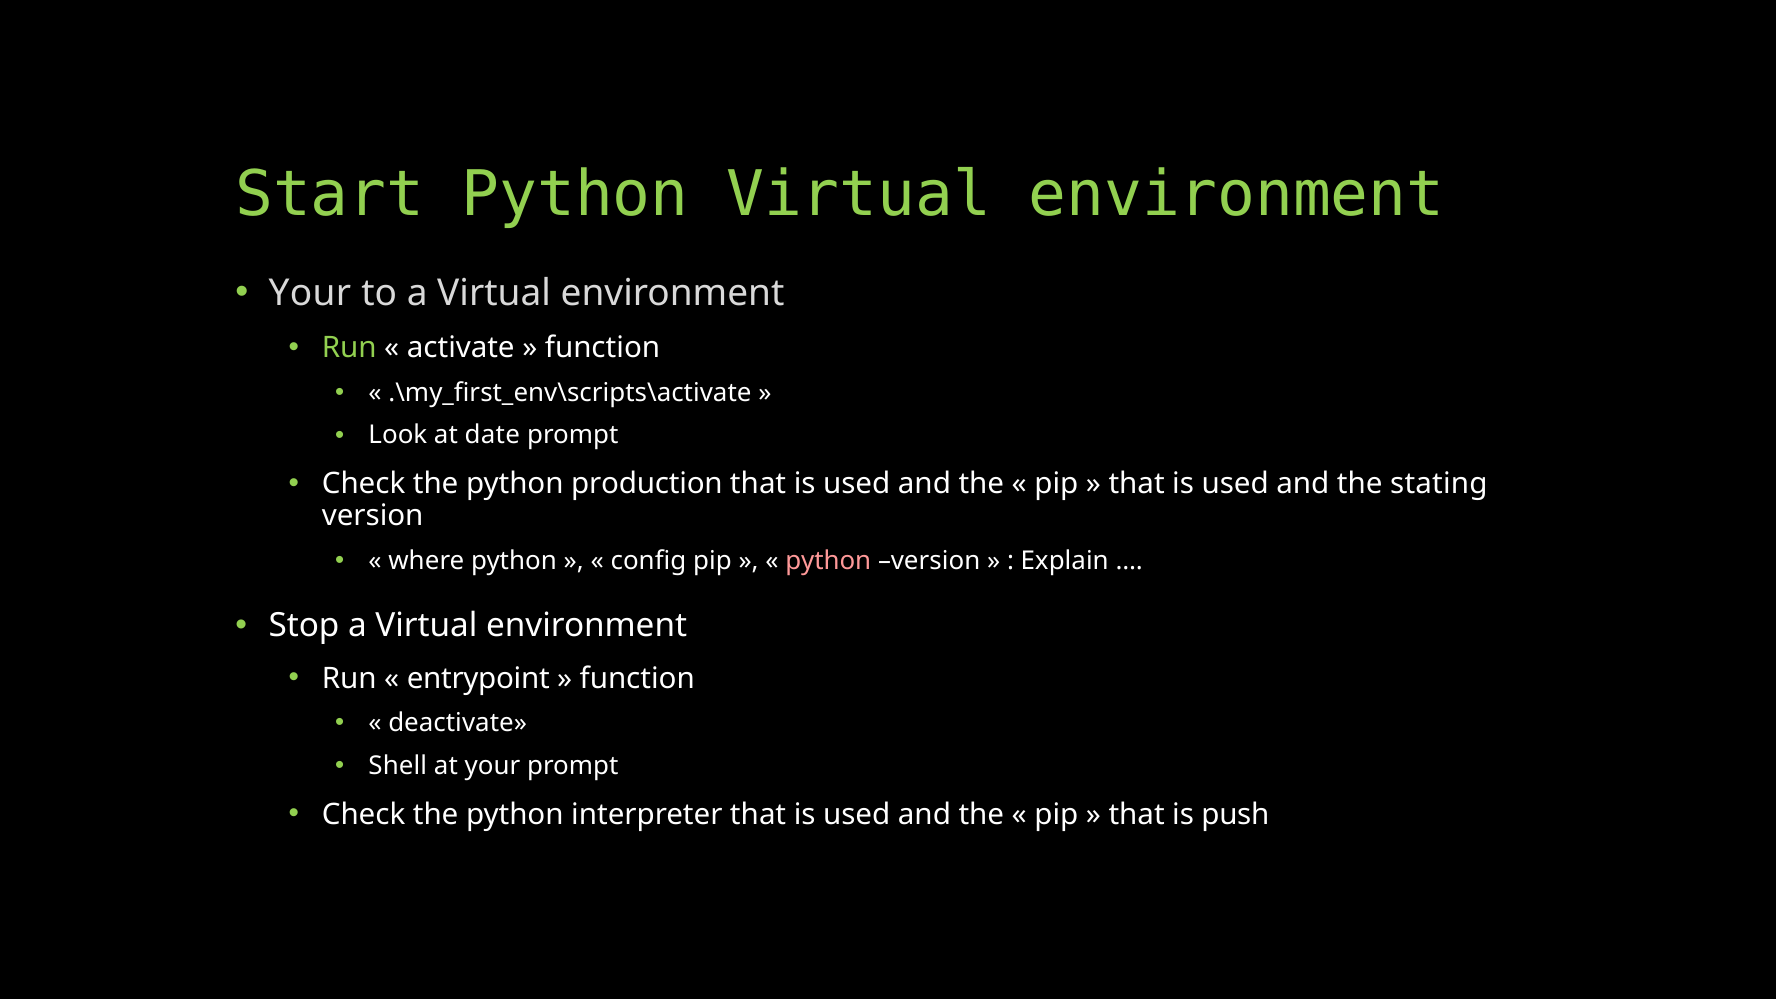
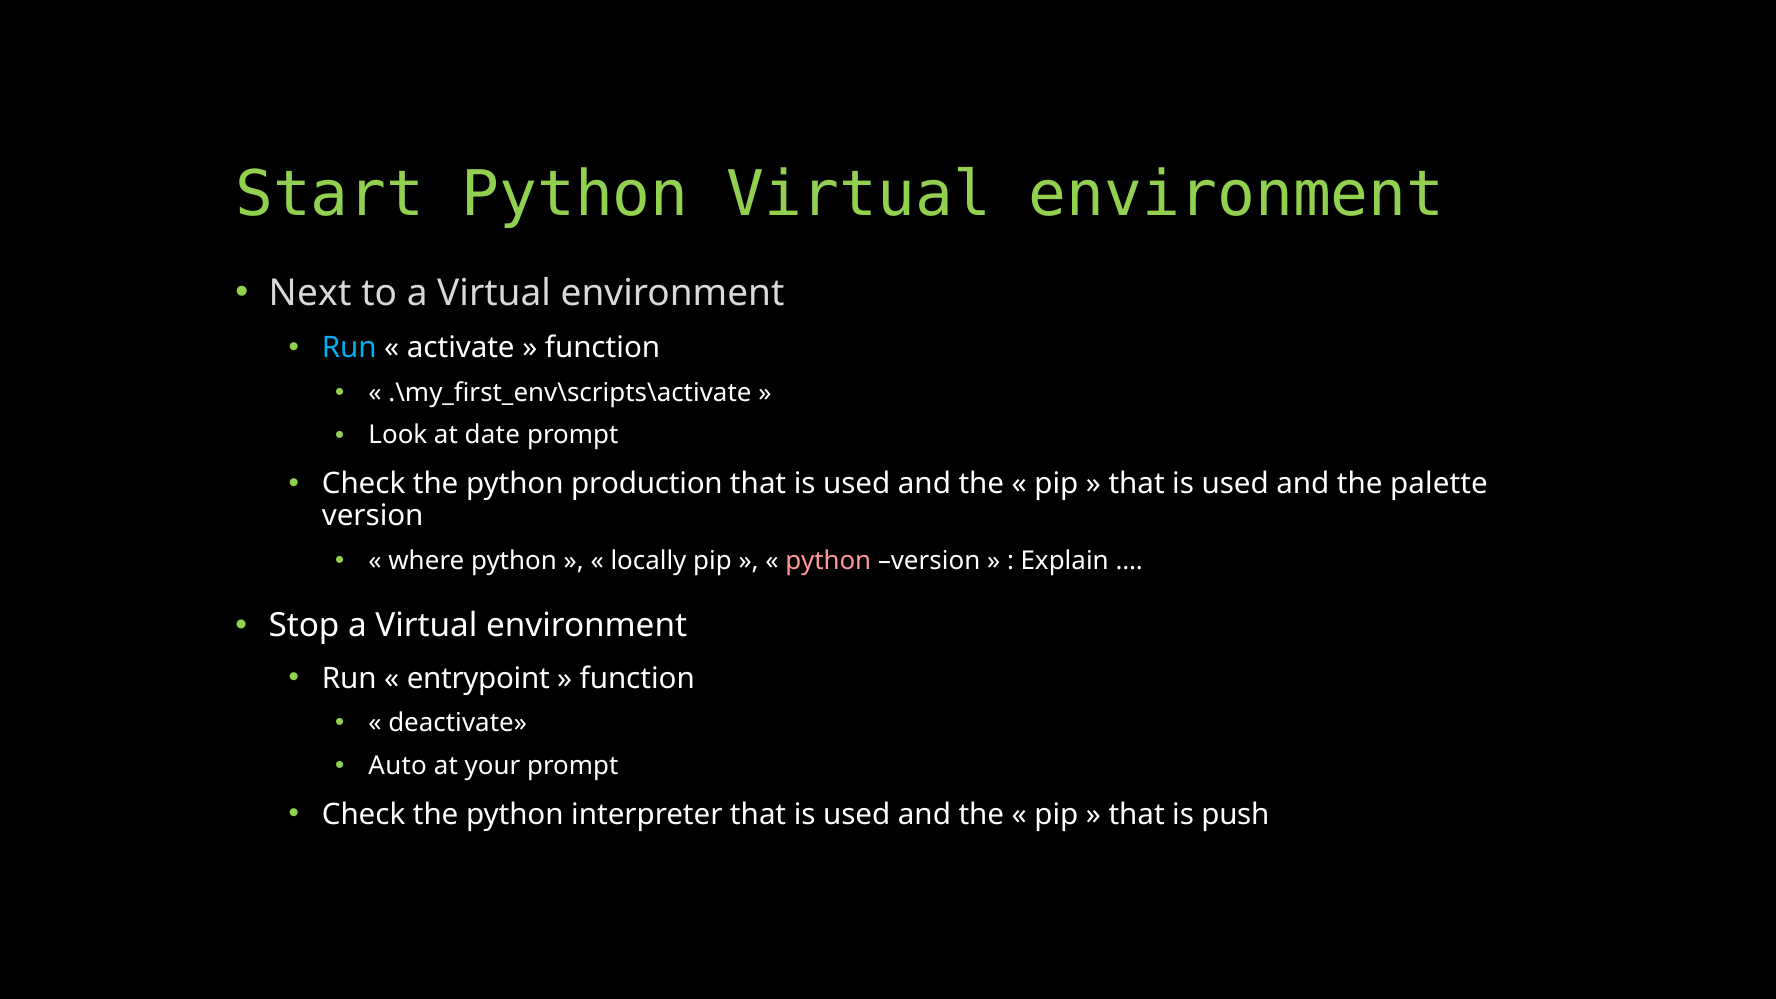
Your: Your -> Next (310, 293)
Run colour: light green -> light blue (349, 348)
stating: stating -> palette (1439, 484)
config: config -> locally (648, 561)
Shell: Shell -> Auto (398, 766)
